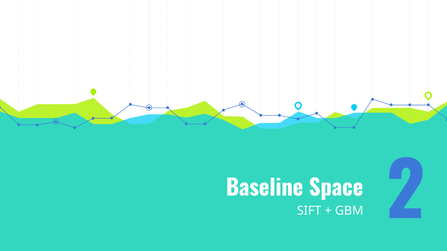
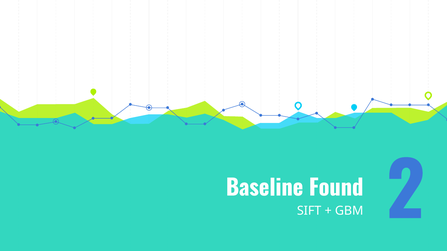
Space: Space -> Found (336, 189)
